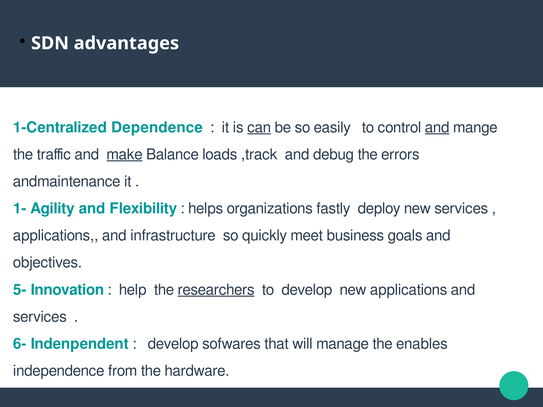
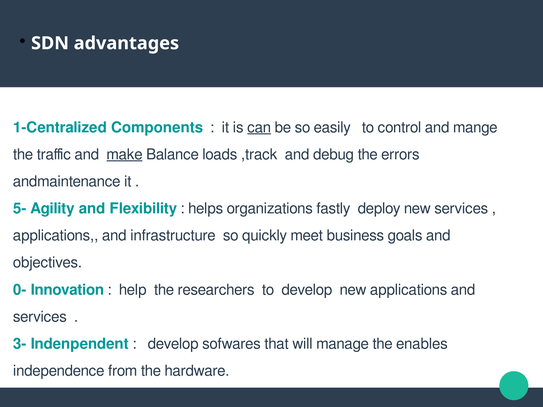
Dependence: Dependence -> Components (157, 127)
and underline: present -> none (437, 127)
1-: 1- -> 5- (20, 209)
5-: 5- -> 0- (20, 290)
researchers underline: present -> none (216, 290)
6-: 6- -> 3- (20, 344)
